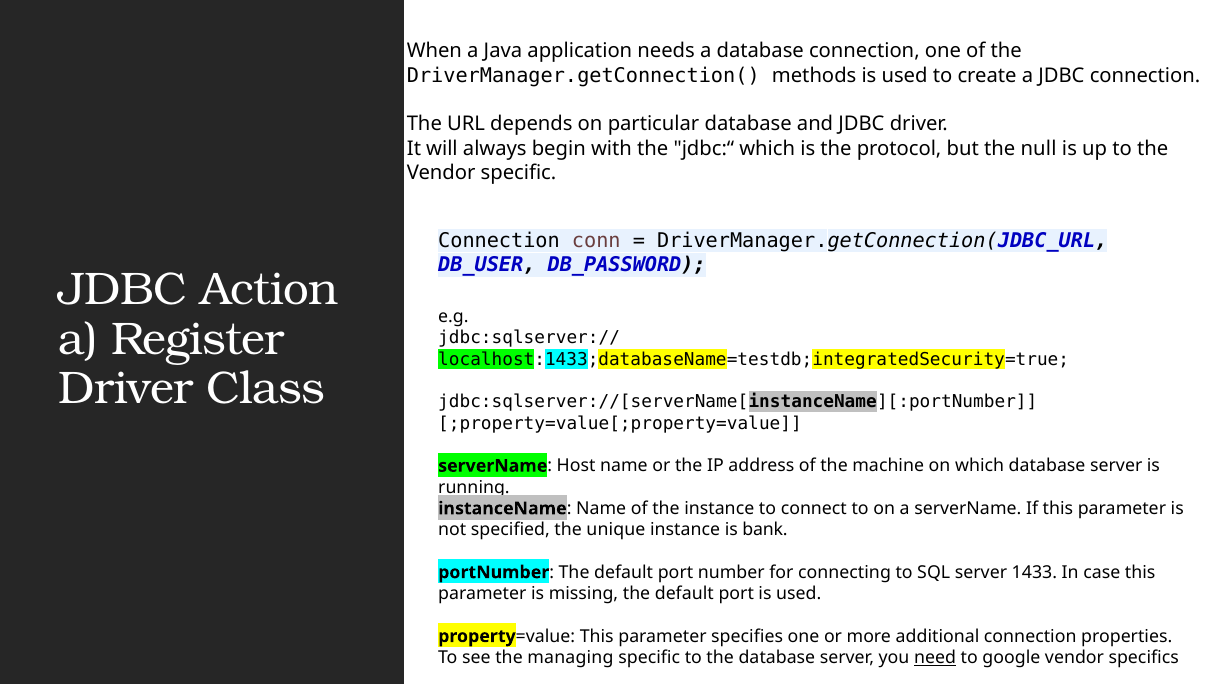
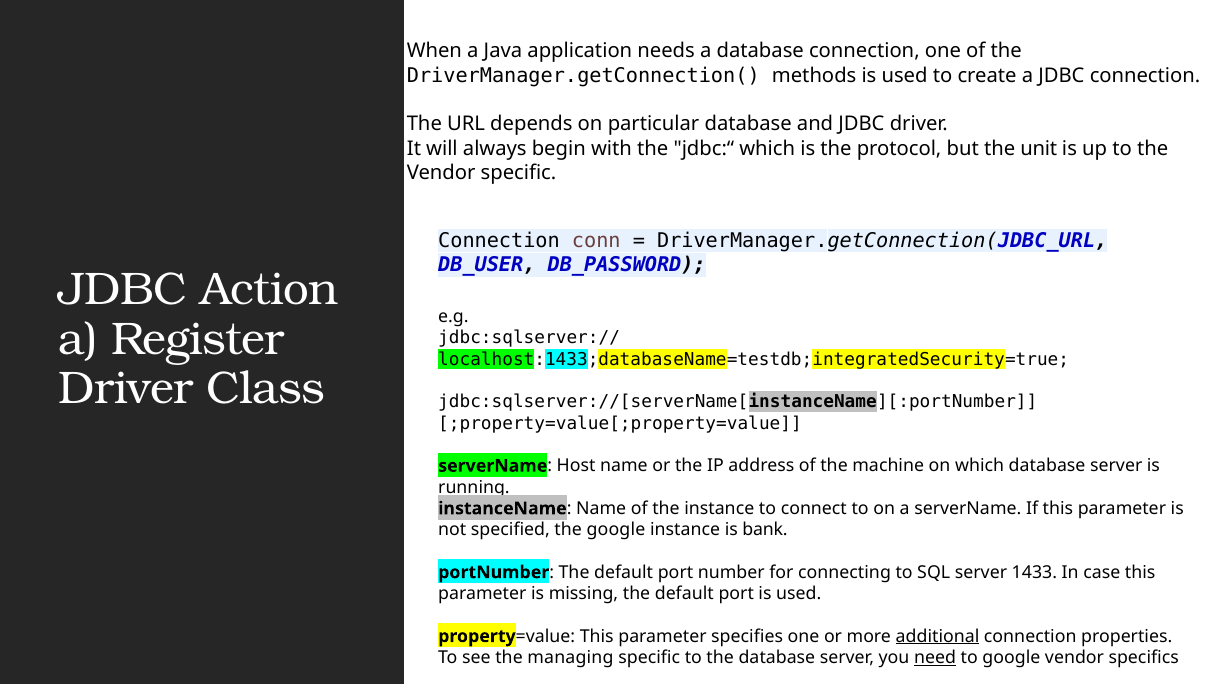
null: null -> unit (1039, 148)
the unique: unique -> google (616, 530)
additional underline: none -> present (938, 636)
